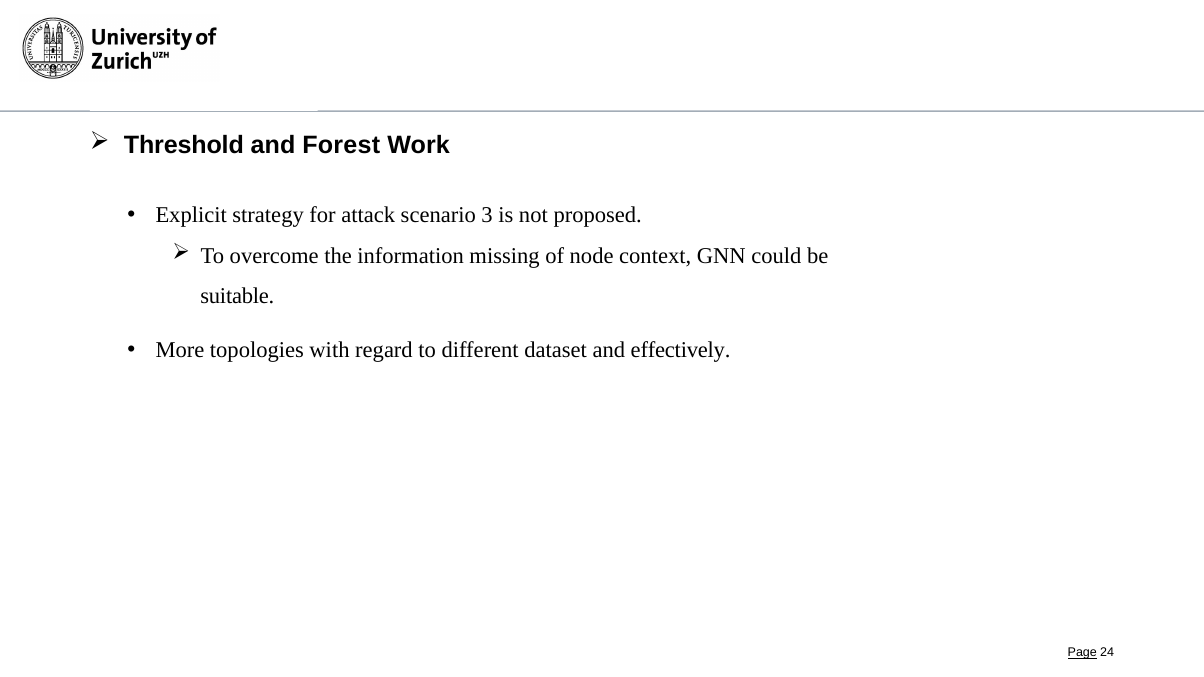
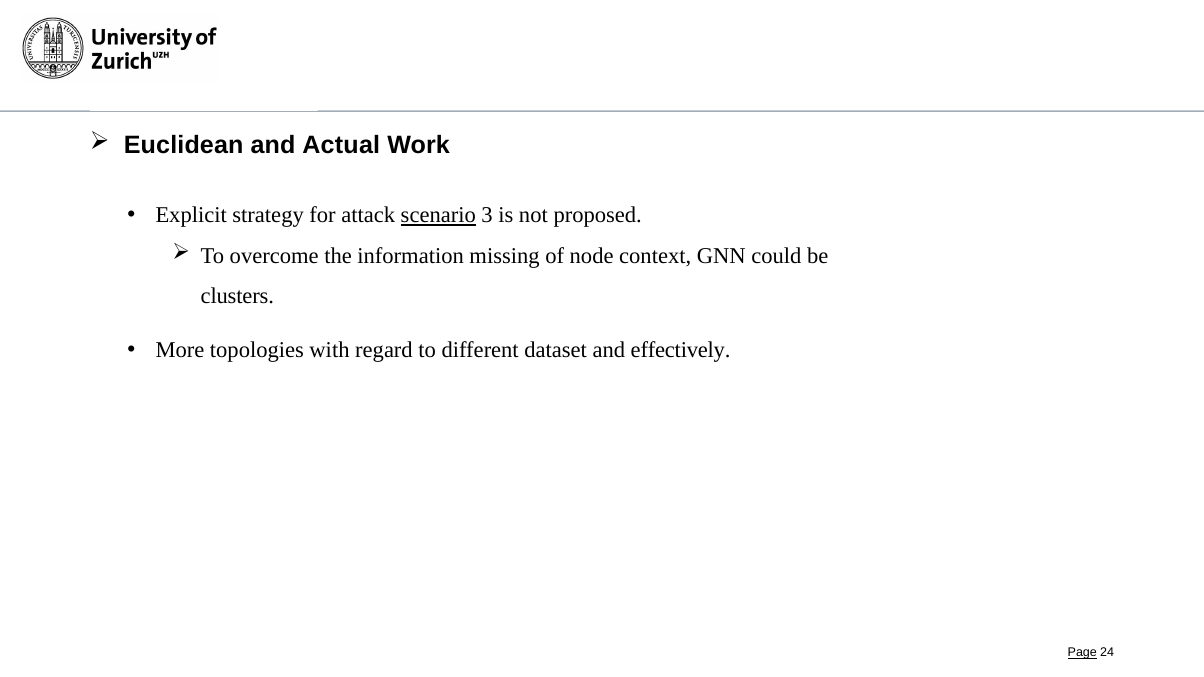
Threshold: Threshold -> Euclidean (184, 146)
Forest: Forest -> Actual (341, 146)
scenario underline: none -> present (438, 215)
suitable: suitable -> clusters (237, 297)
